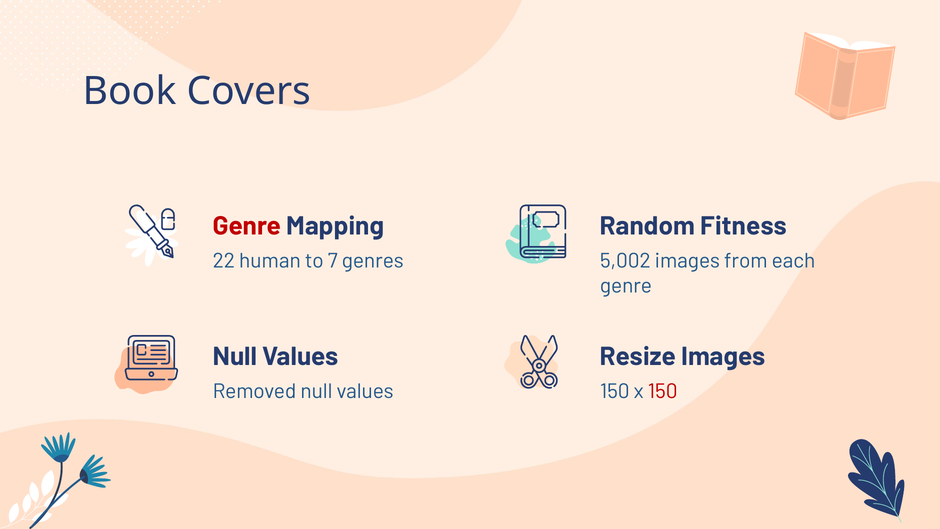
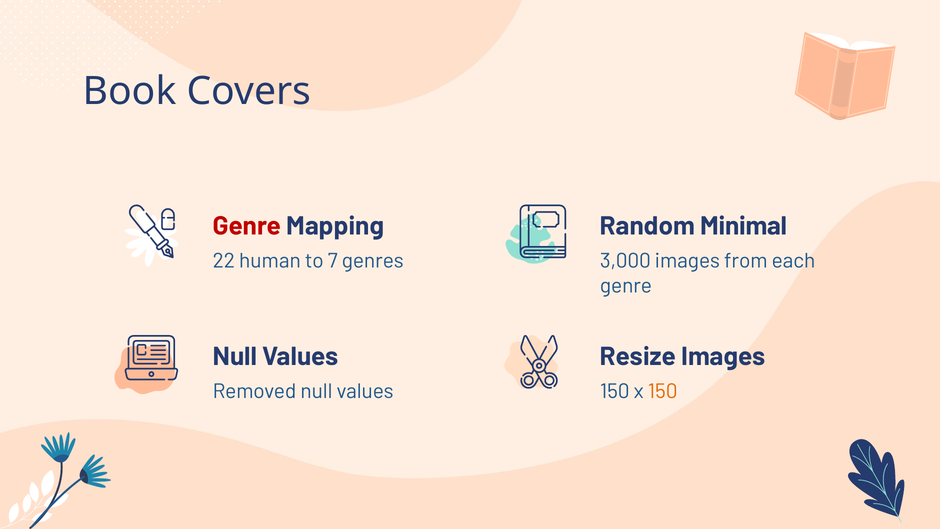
Fitness: Fitness -> Minimal (744, 226)
5,002: 5,002 -> 3,000 (625, 261)
150 colour: red -> orange (663, 391)
